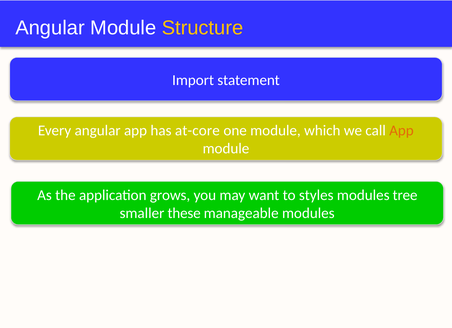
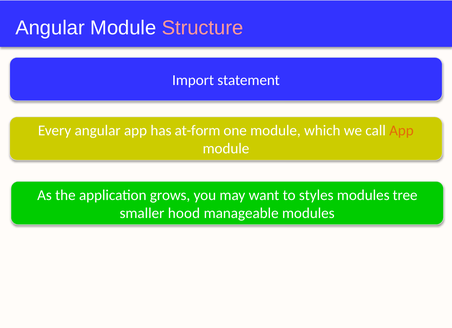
Structure colour: yellow -> pink (203, 28)
at-core: at-core -> at-form (198, 130)
these: these -> hood (184, 213)
